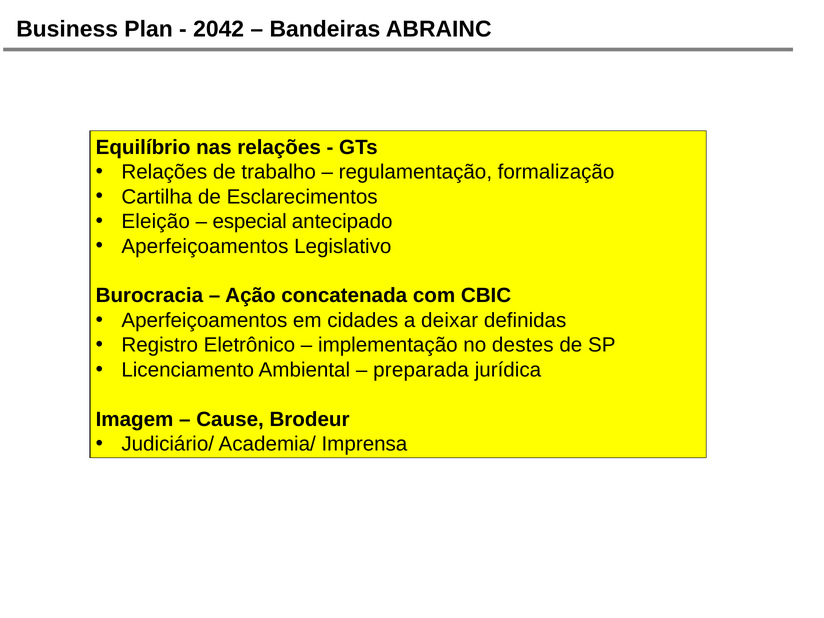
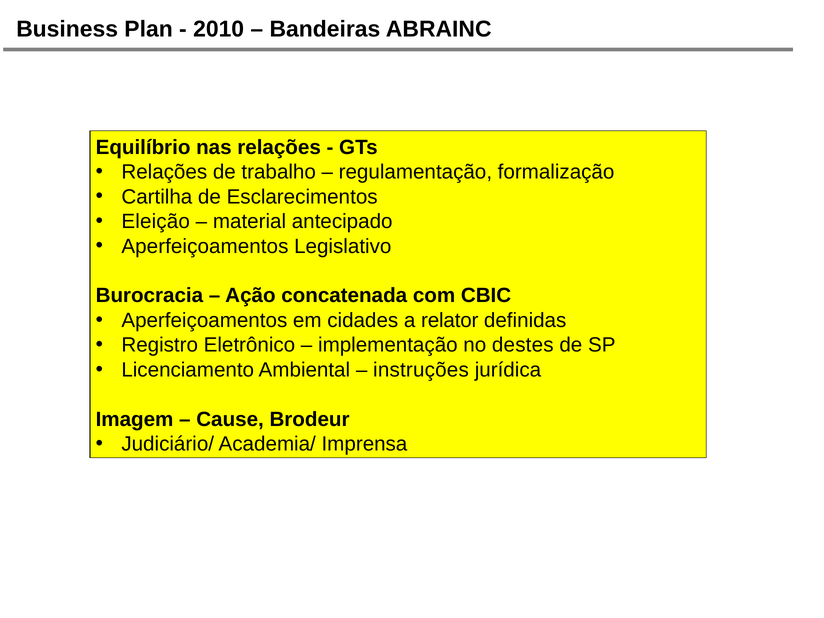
2042: 2042 -> 2010 (219, 29)
especial: especial -> material (250, 222)
deixar: deixar -> relator (450, 320)
preparada: preparada -> instruções (421, 370)
